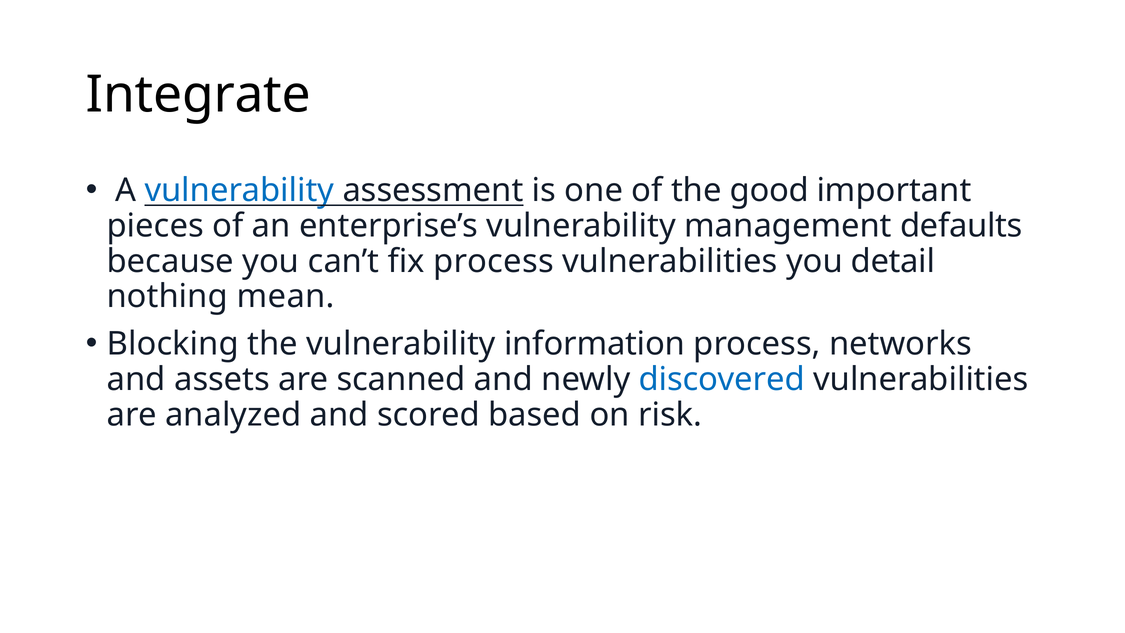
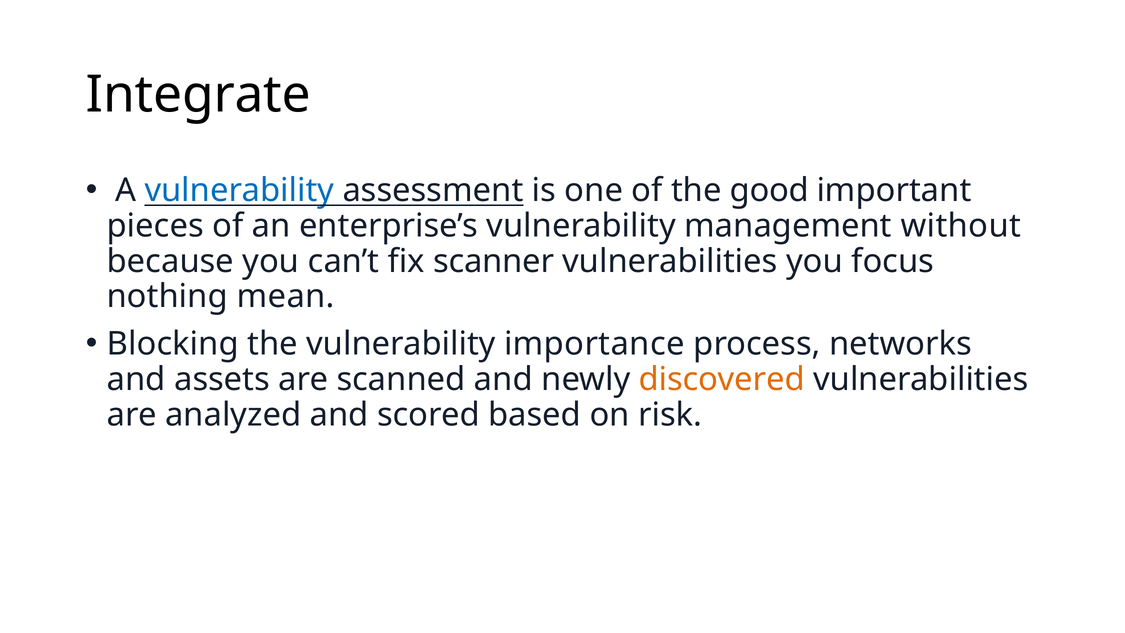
defaults: defaults -> without (961, 226)
fix process: process -> scanner (494, 261)
detail: detail -> focus (893, 261)
information: information -> importance (594, 344)
discovered colour: blue -> orange (722, 379)
